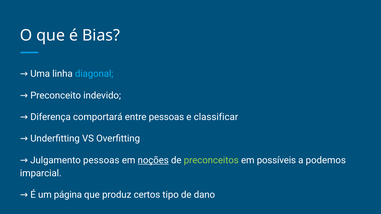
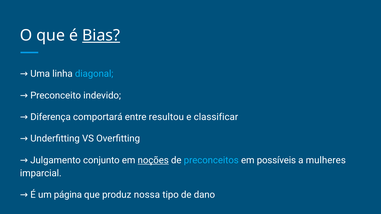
Bias underline: none -> present (101, 35)
entre pessoas: pessoas -> resultou (166, 117)
pessoas: pessoas -> conjunto (101, 160)
preconceitos colour: light green -> light blue (211, 160)
podemos: podemos -> mulheres (326, 160)
certos: certos -> nossa (147, 195)
